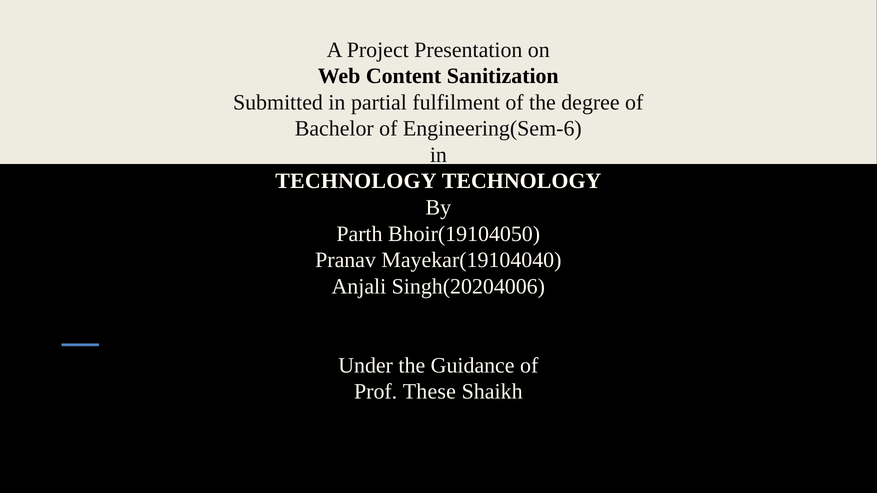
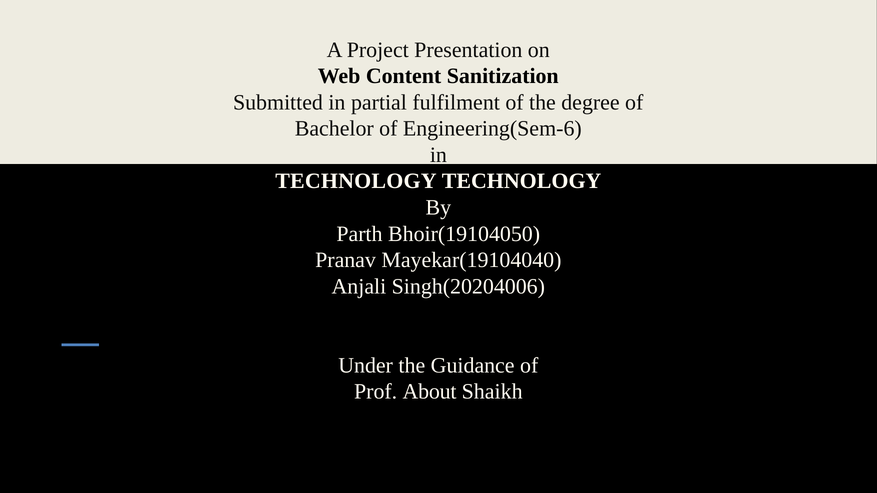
These: These -> About (430, 392)
